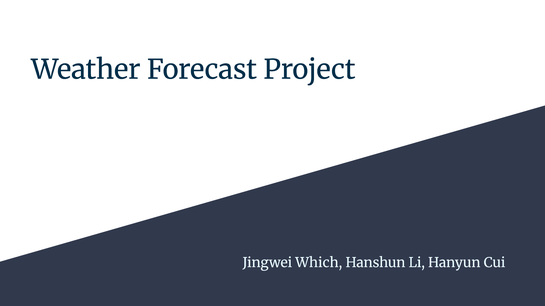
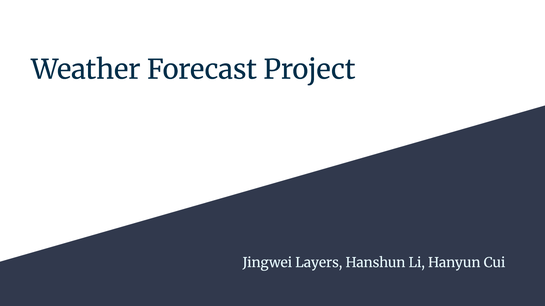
Which: Which -> Layers (319, 263)
